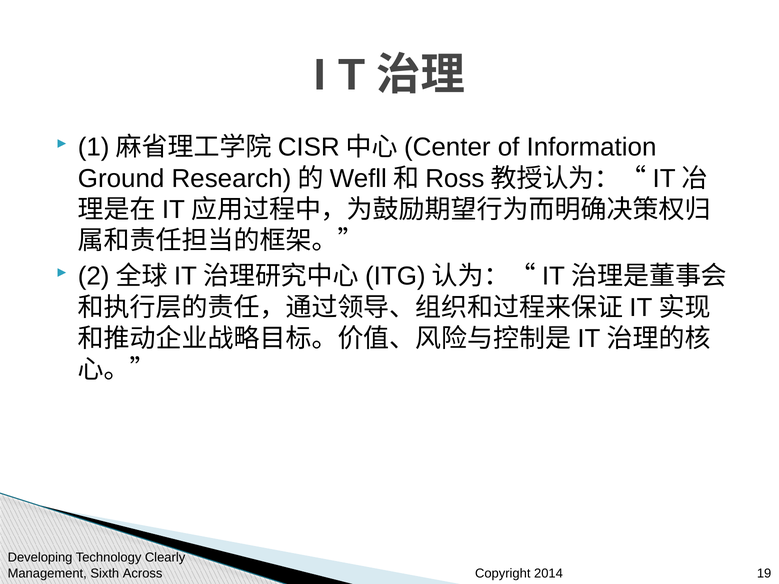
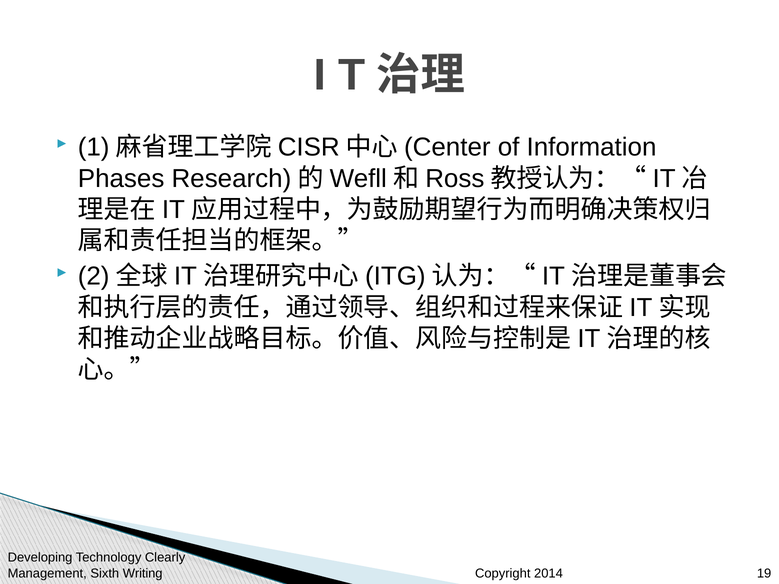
Ground: Ground -> Phases (121, 179)
Across: Across -> Writing (143, 573)
